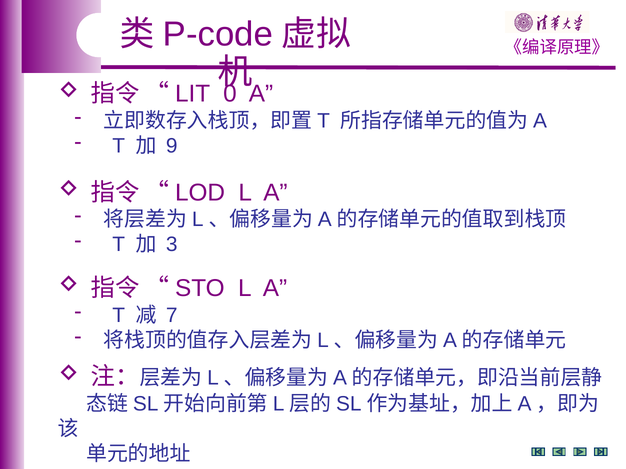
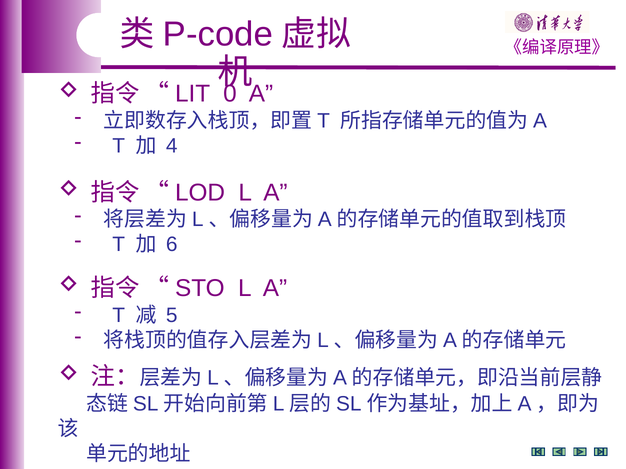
9: 9 -> 4 (172, 146)
3: 3 -> 6 (172, 245)
7: 7 -> 5 (172, 316)
